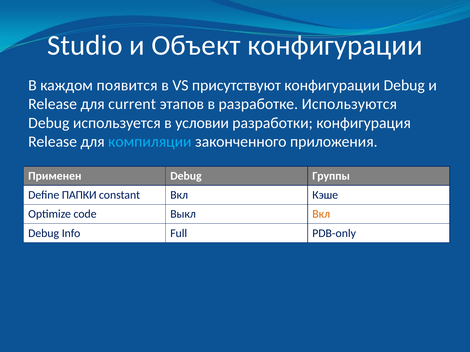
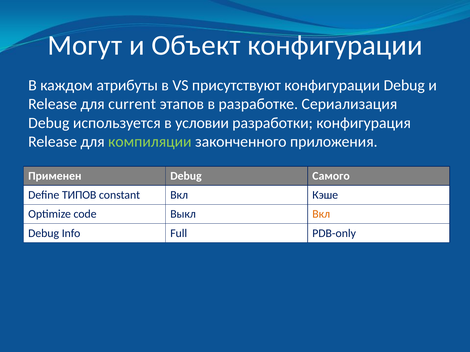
Studio: Studio -> Могут (85, 45)
появится: появится -> атрибуты (127, 85)
Используются: Используются -> Сериализация (349, 104)
компиляции colour: light blue -> light green (150, 142)
Группы: Группы -> Самого (331, 176)
ПАПКИ: ПАПКИ -> ТИПОВ (79, 195)
